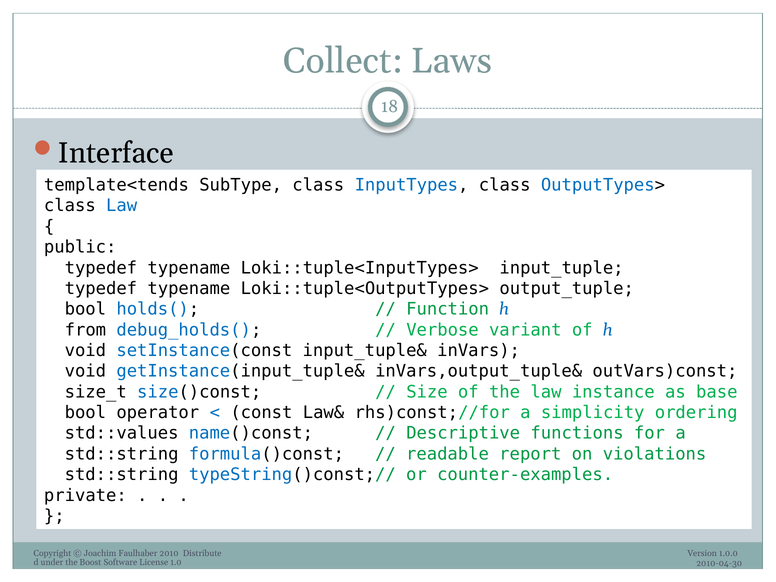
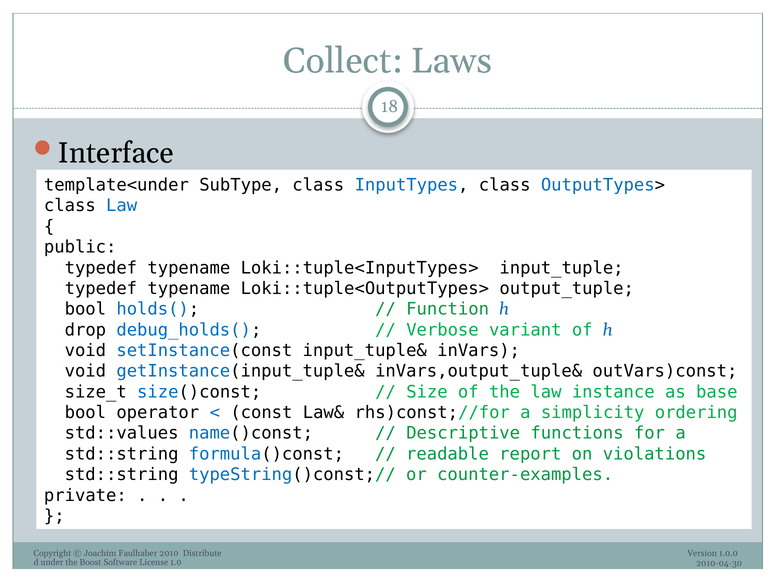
template<tends: template<tends -> template<under (116, 185)
from: from -> drop (85, 330)
